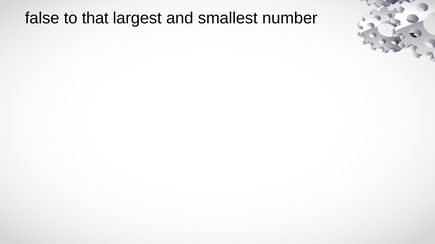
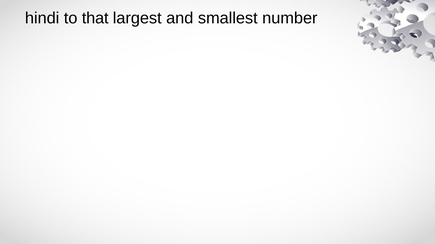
false: false -> hindi (42, 18)
